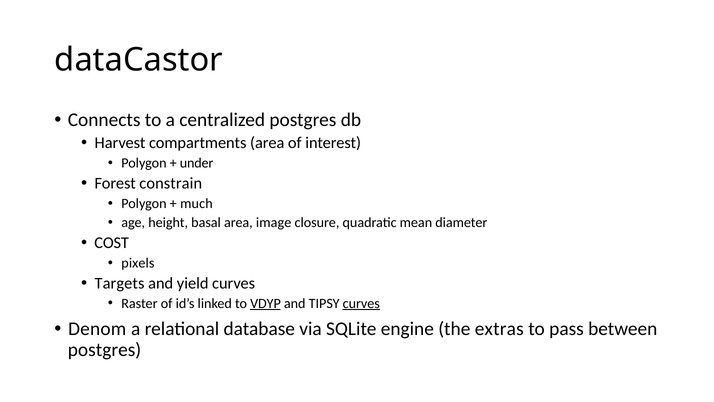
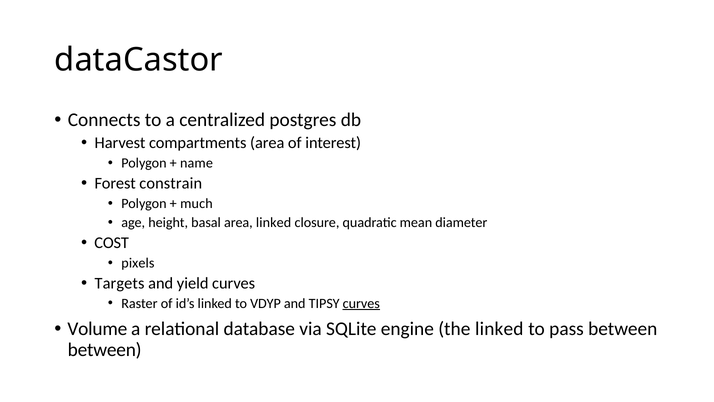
under: under -> name (196, 163)
area image: image -> linked (274, 222)
VDYP underline: present -> none (266, 303)
Denom: Denom -> Volume (97, 329)
the extras: extras -> linked (499, 329)
postgres: postgres -> between (105, 349)
